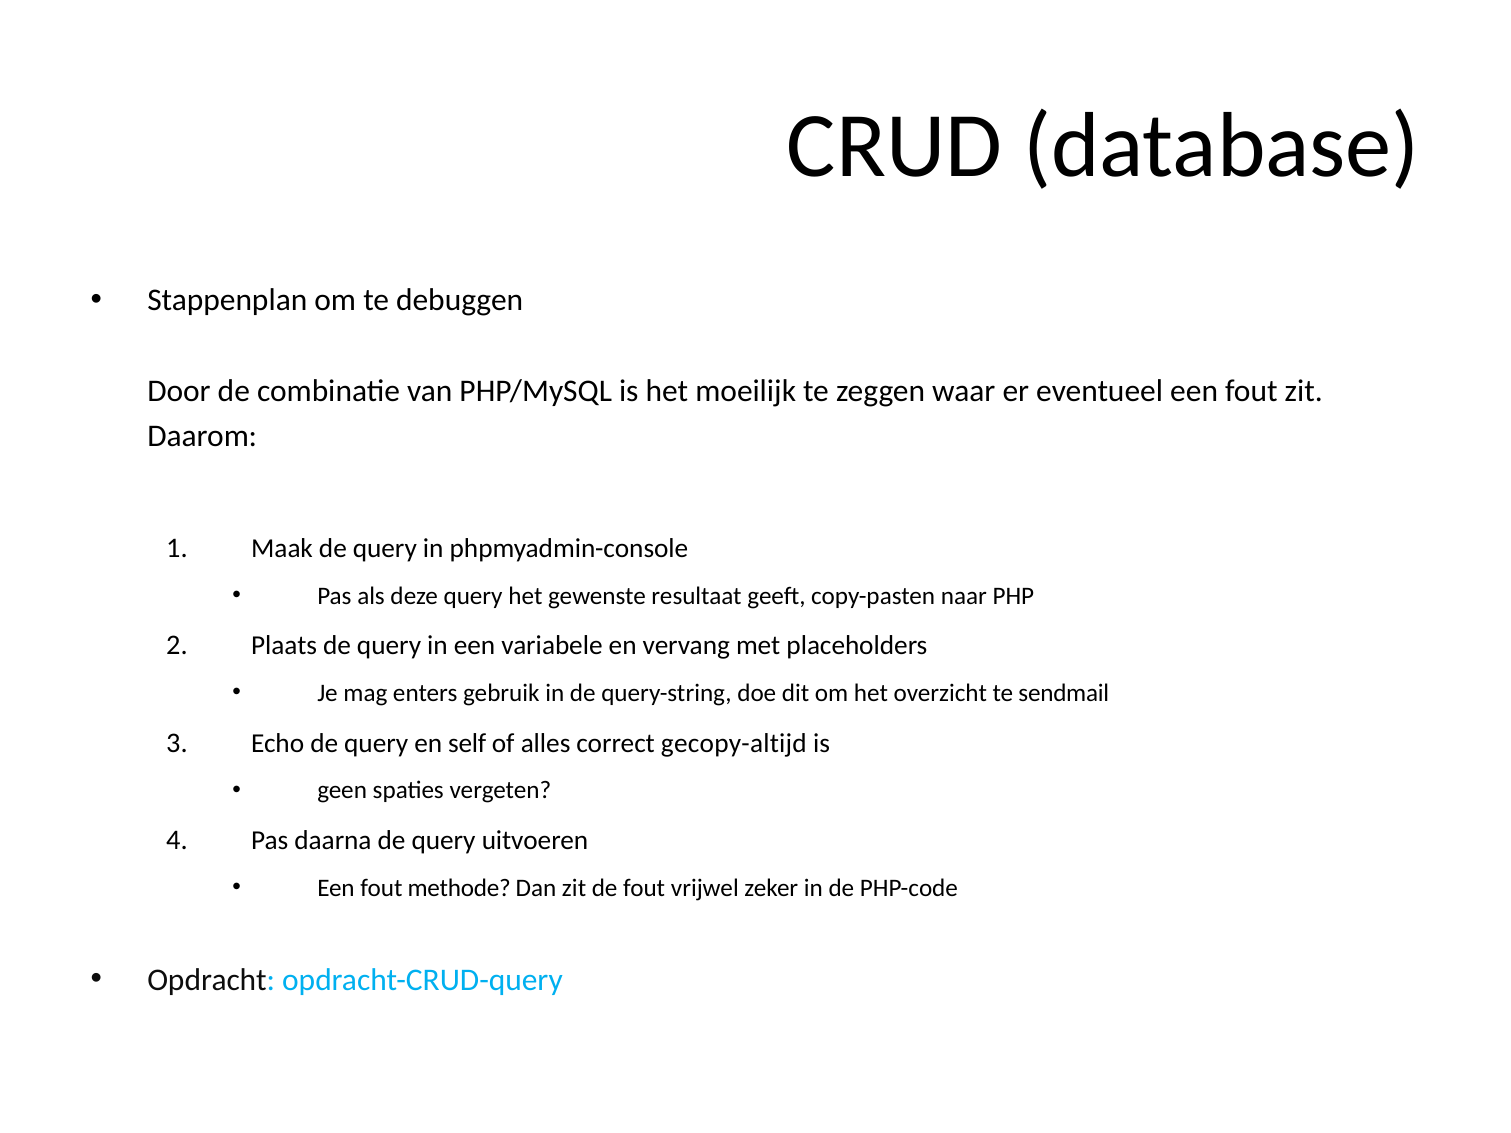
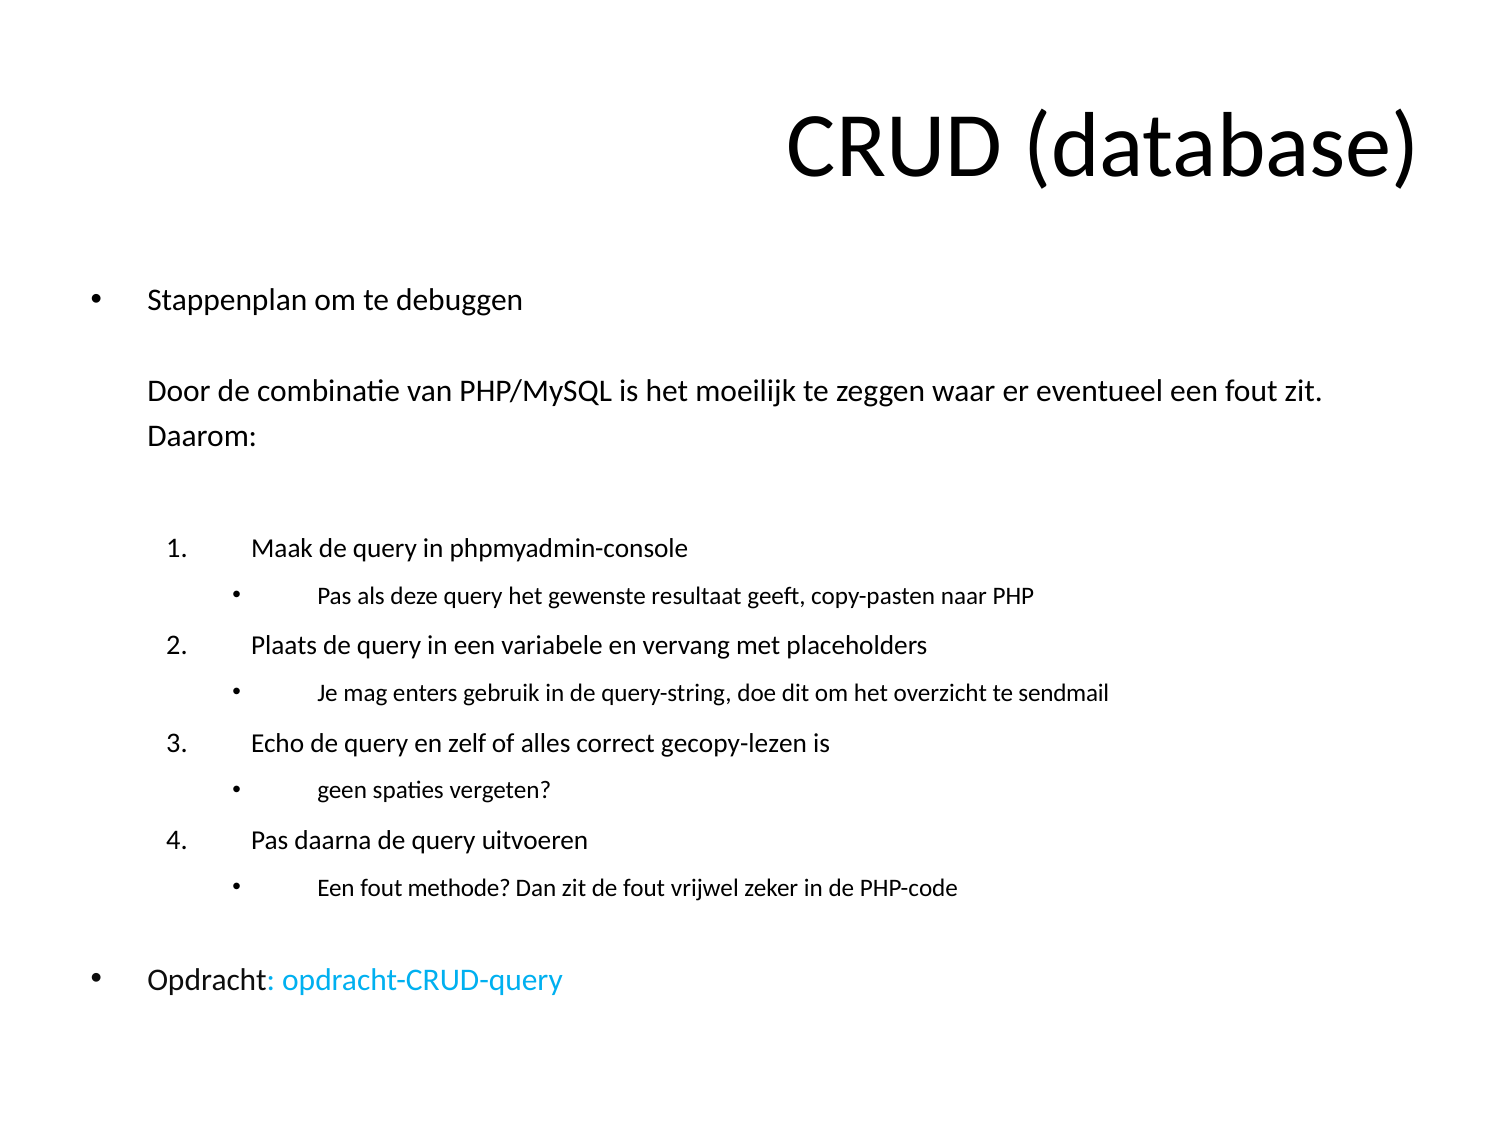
self: self -> zelf (467, 743)
gecopy-altijd: gecopy-altijd -> gecopy-lezen (734, 743)
